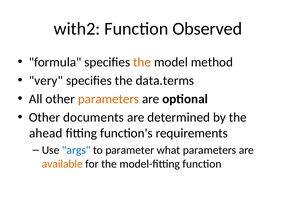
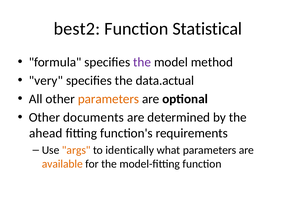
with2: with2 -> best2 (77, 29)
Observed: Observed -> Statistical (207, 29)
the colour: orange -> purple (142, 62)
data.terms: data.terms -> data.actual (165, 81)
args colour: blue -> orange (76, 150)
parameter: parameter -> identically (130, 150)
